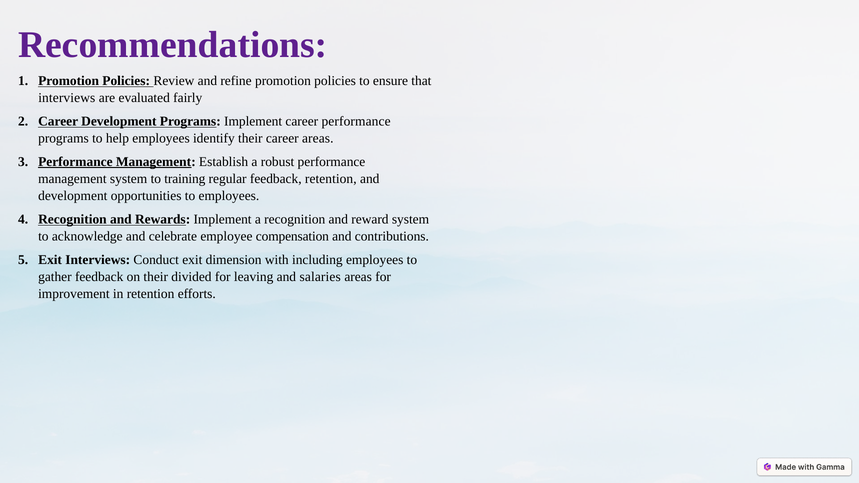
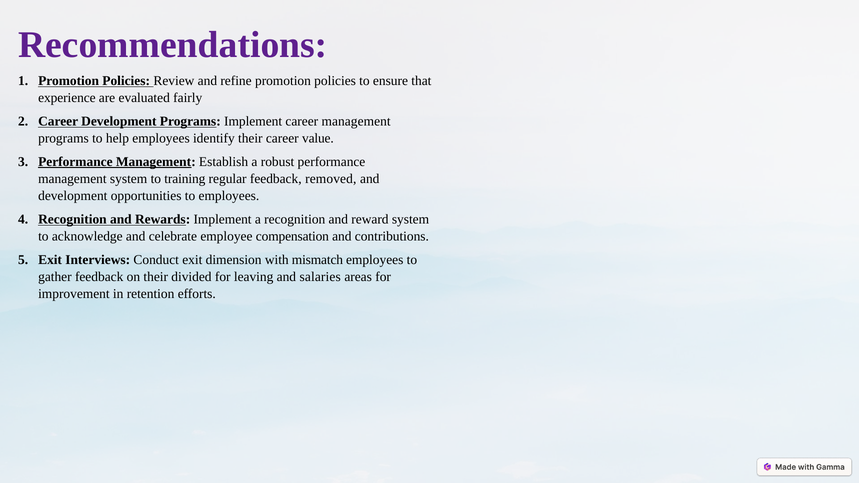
interviews: interviews -> experience (67, 98)
career performance: performance -> management (356, 121)
career areas: areas -> value (318, 138)
feedback retention: retention -> removed (331, 179)
including: including -> mismatch (317, 260)
